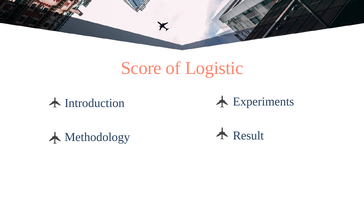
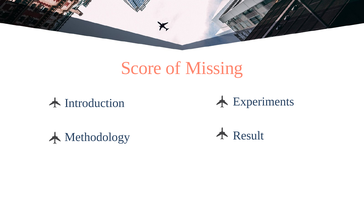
Logistic: Logistic -> Missing (214, 68)
